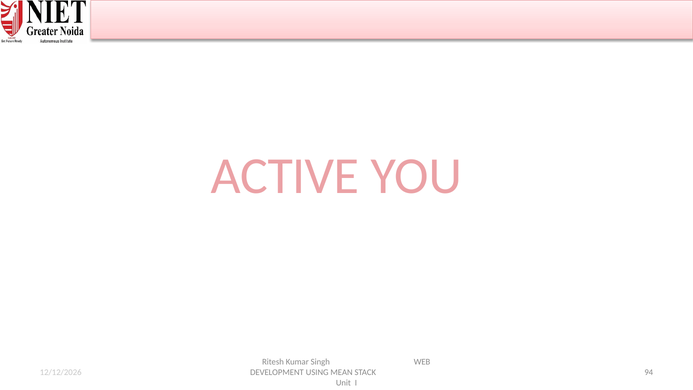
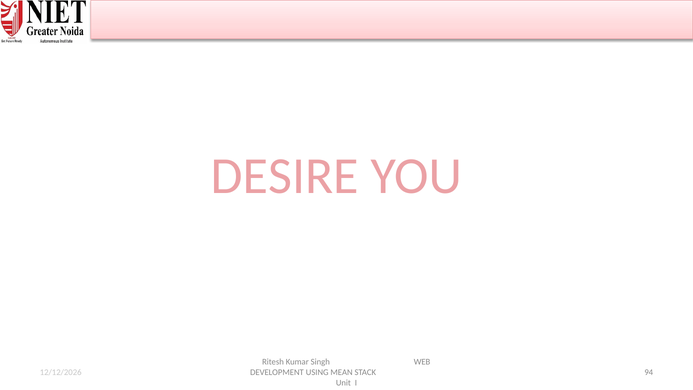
ACTIVE: ACTIVE -> DESIRE (285, 176)
